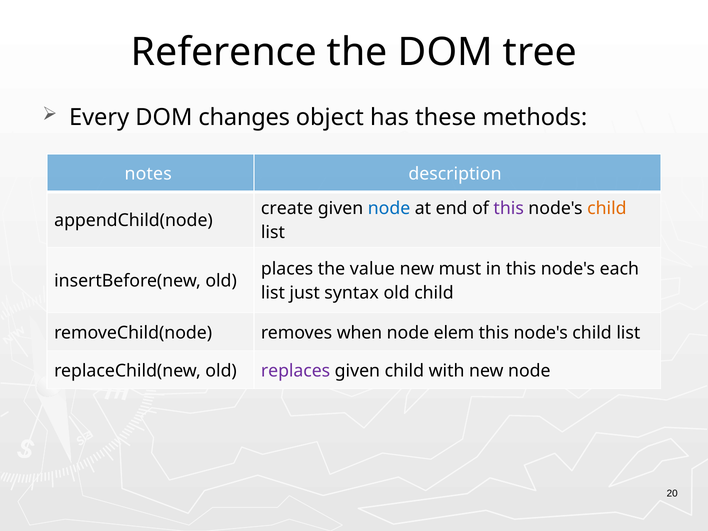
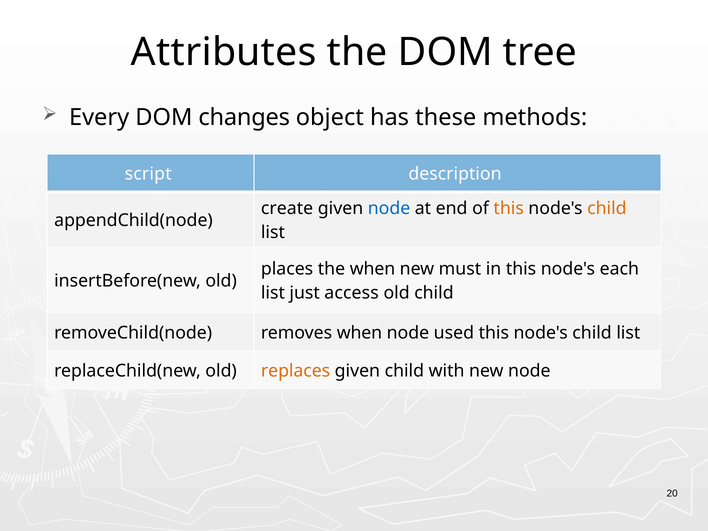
Reference: Reference -> Attributes (224, 52)
notes: notes -> script (148, 174)
this colour: purple -> orange (509, 209)
the value: value -> when (372, 269)
syntax: syntax -> access (352, 293)
elem: elem -> used (454, 333)
replaces colour: purple -> orange (296, 371)
